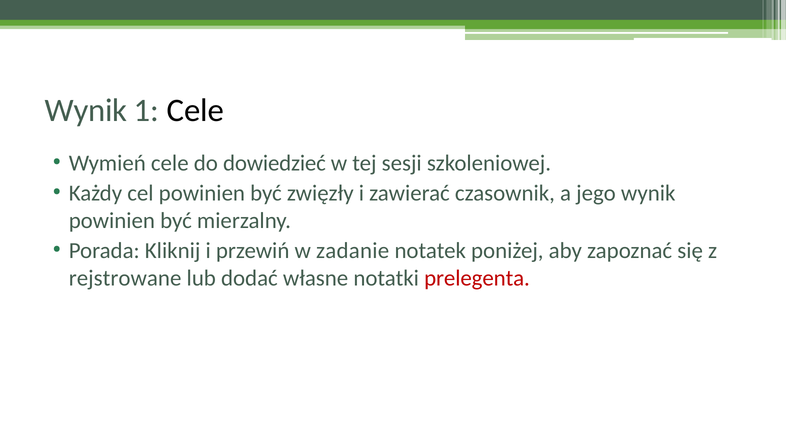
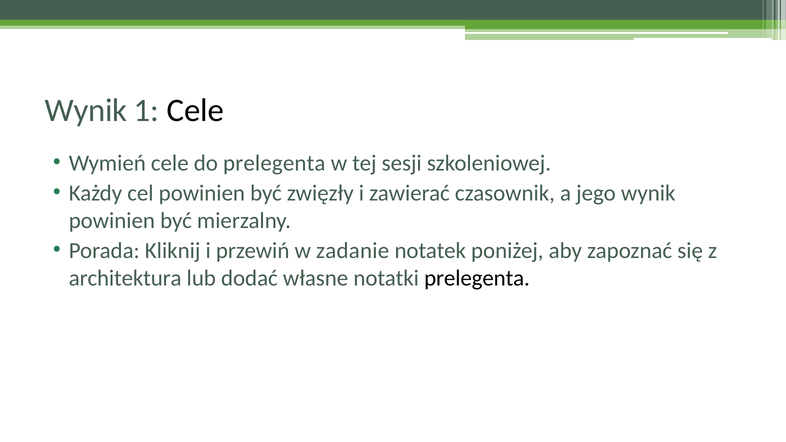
do dowiedzieć: dowiedzieć -> prelegenta (274, 163)
rejstrowane: rejstrowane -> architektura (125, 278)
prelegenta colour: red -> black (477, 278)
